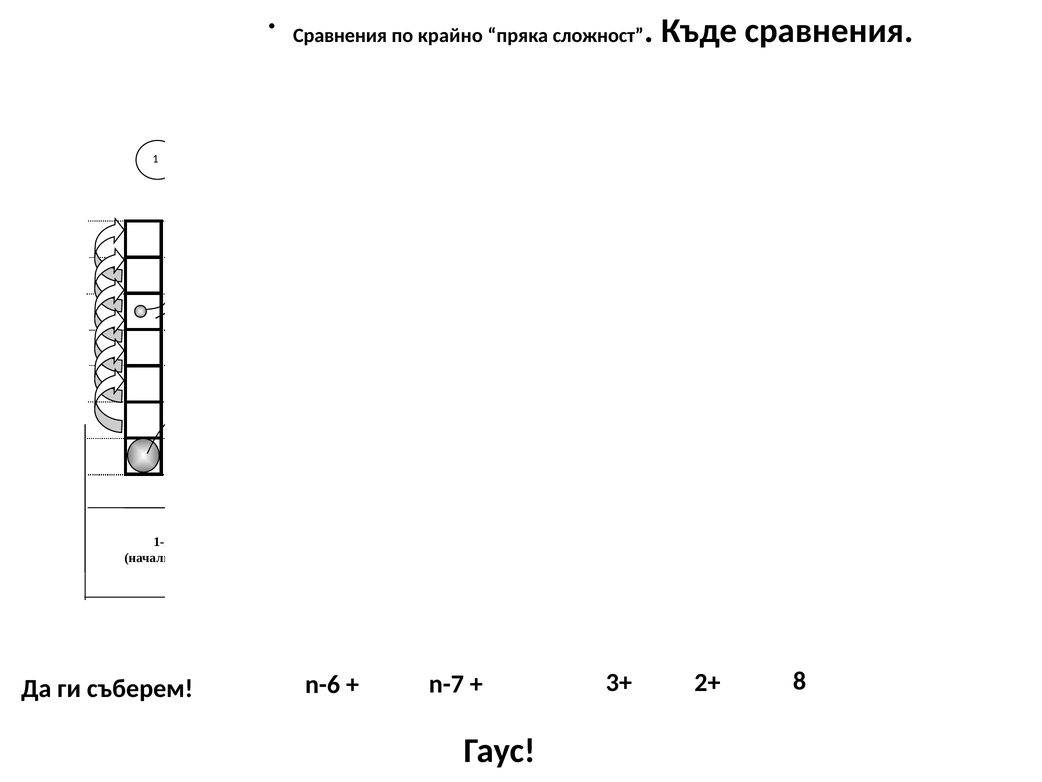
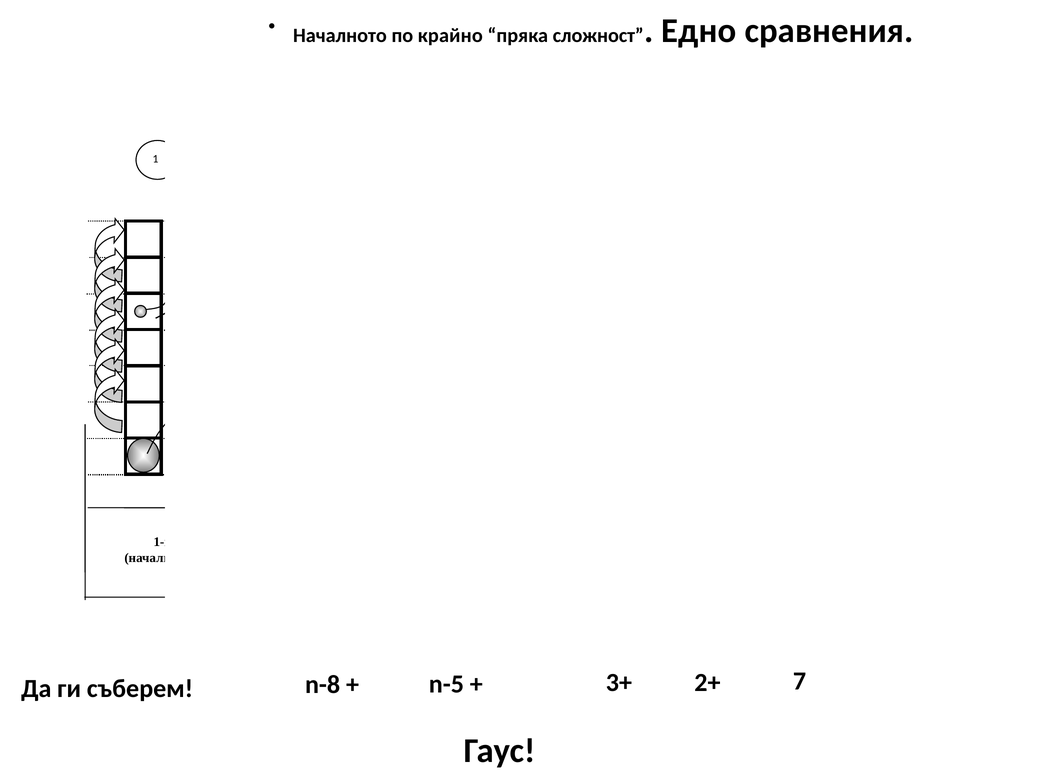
Сравнения: Сравнения -> Началното (340, 36)
Къде: Къде -> Едно (699, 31)
n-6: n-6 -> n-8 (323, 684)
n-7: n-7 -> n-5 (446, 684)
8: 8 -> 7 (800, 681)
